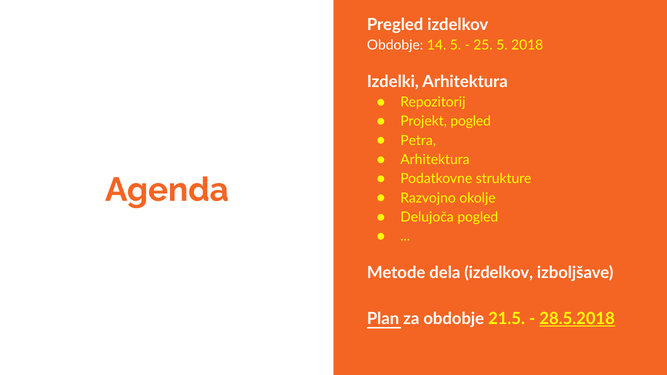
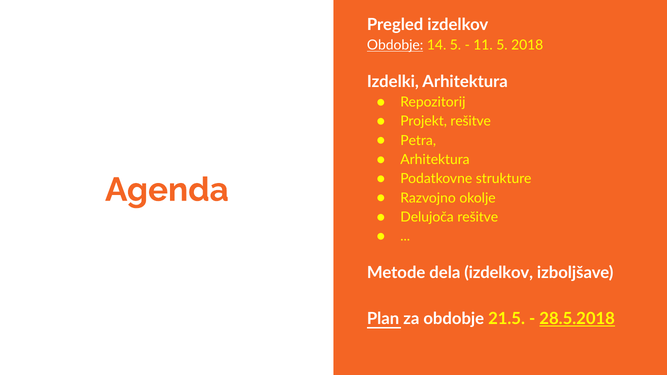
Obdobje underline: none -> present (395, 45)
25: 25 -> 11 (483, 45)
Projekt pogled: pogled -> rešitve (471, 121)
Delujoča pogled: pogled -> rešitve (478, 217)
